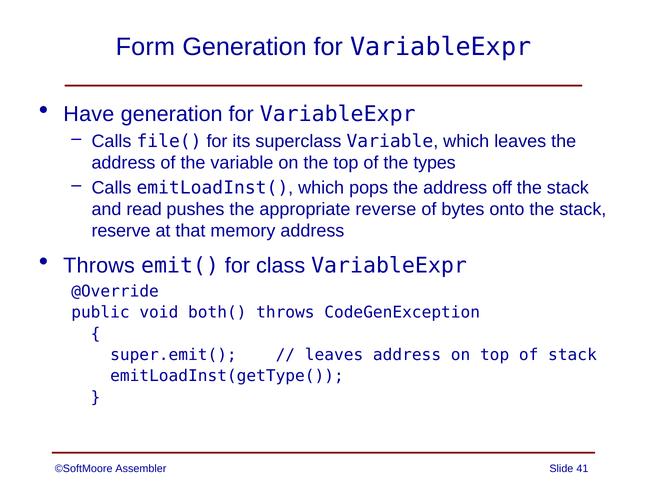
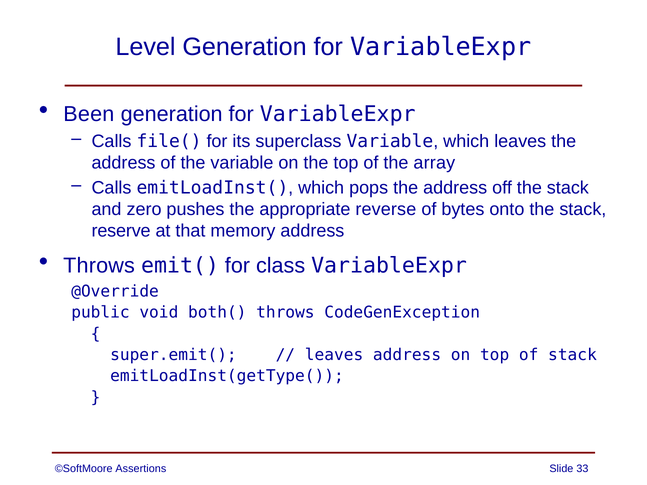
Form: Form -> Level (145, 47)
Have: Have -> Been (89, 114)
types: types -> array (434, 163)
read: read -> zero (144, 210)
Assembler: Assembler -> Assertions (141, 469)
41: 41 -> 33 (582, 469)
